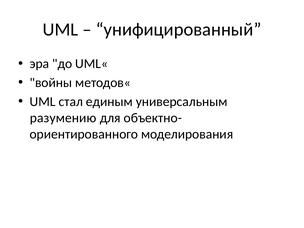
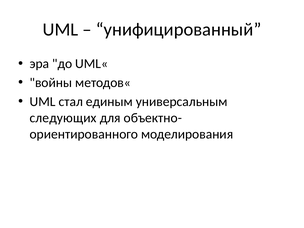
разумению: разумению -> следующих (63, 118)
